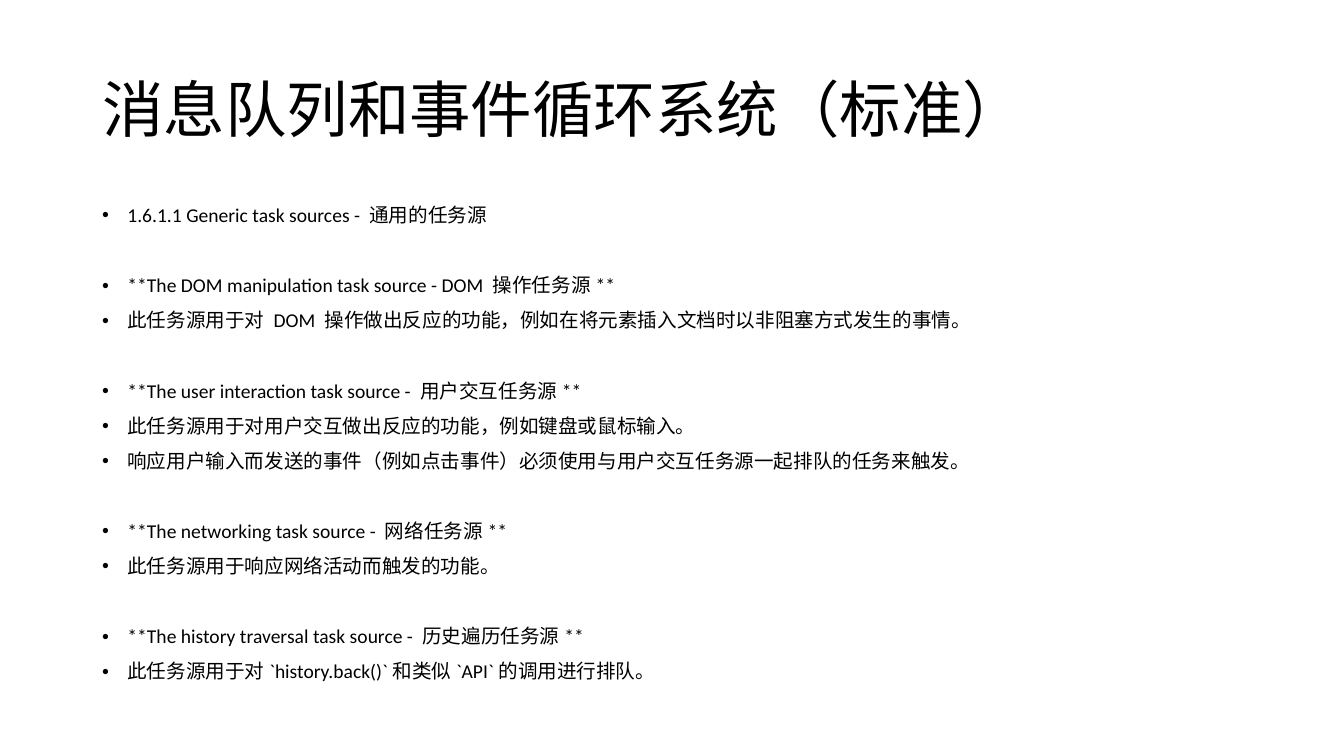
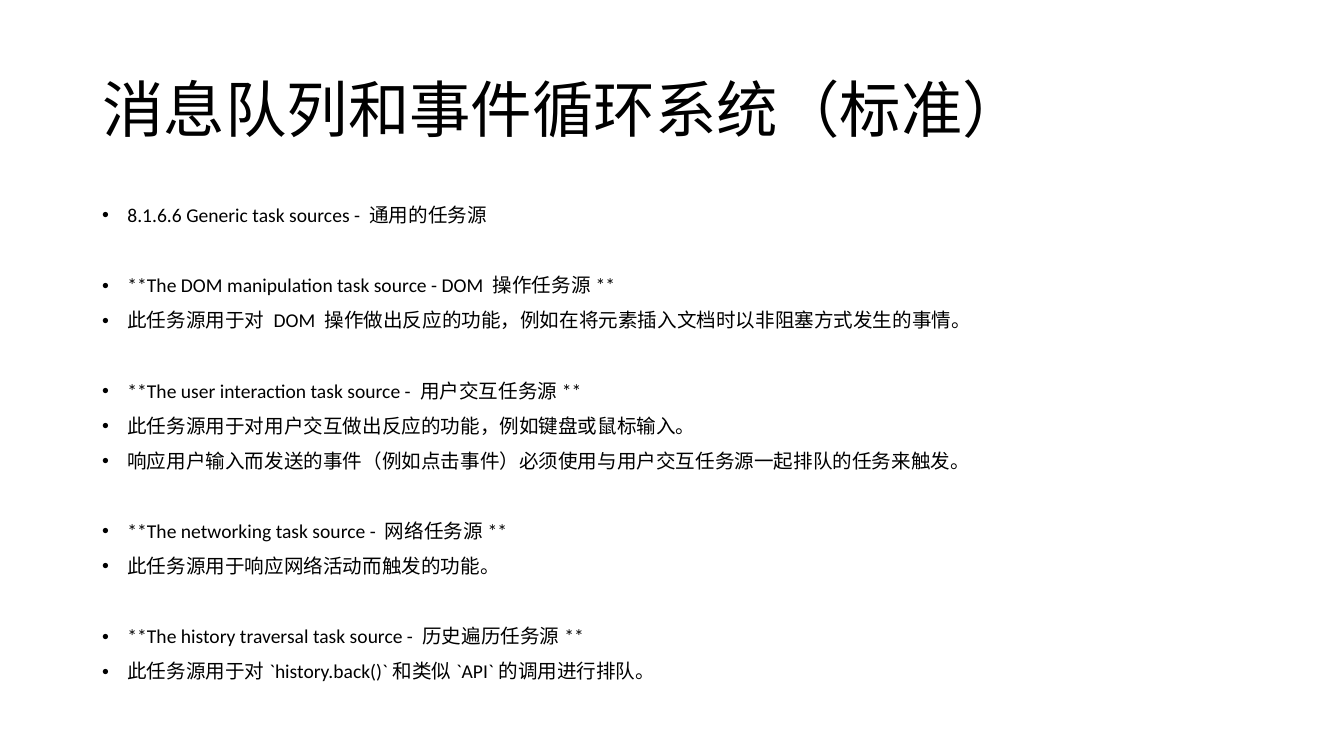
1.6.1.1: 1.6.1.1 -> 8.1.6.6 (155, 216)
